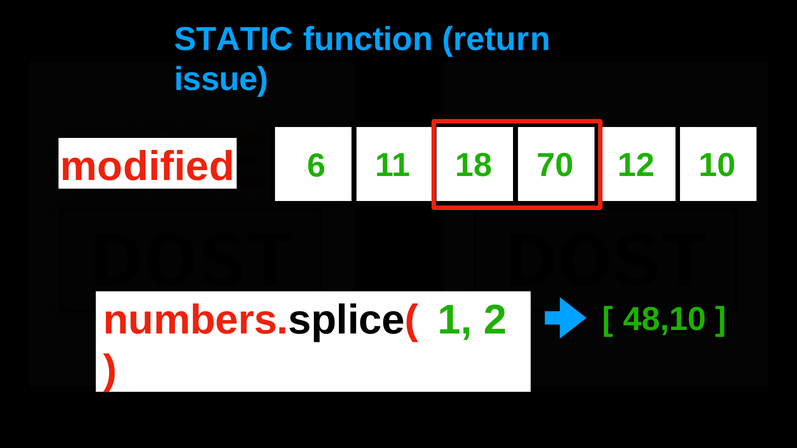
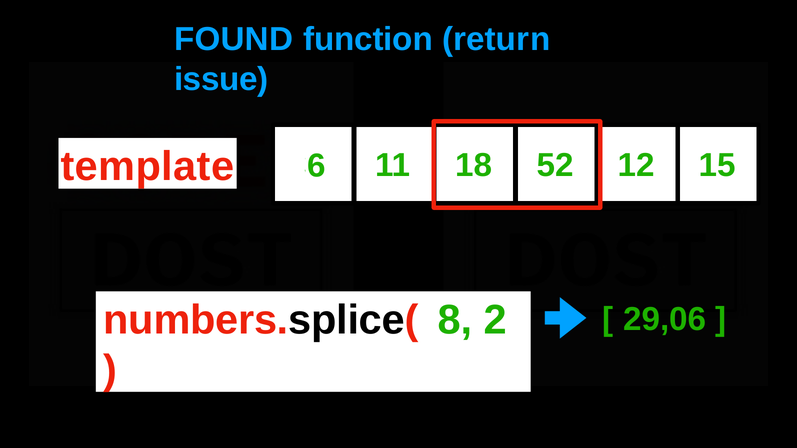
STATIC: STATIC -> FOUND (234, 39)
modified: modified -> template (147, 167)
70: 70 -> 52 (555, 166)
10: 10 -> 15 (717, 166)
1: 1 -> 8 (455, 320)
48,10: 48,10 -> 29,06 (665, 320)
